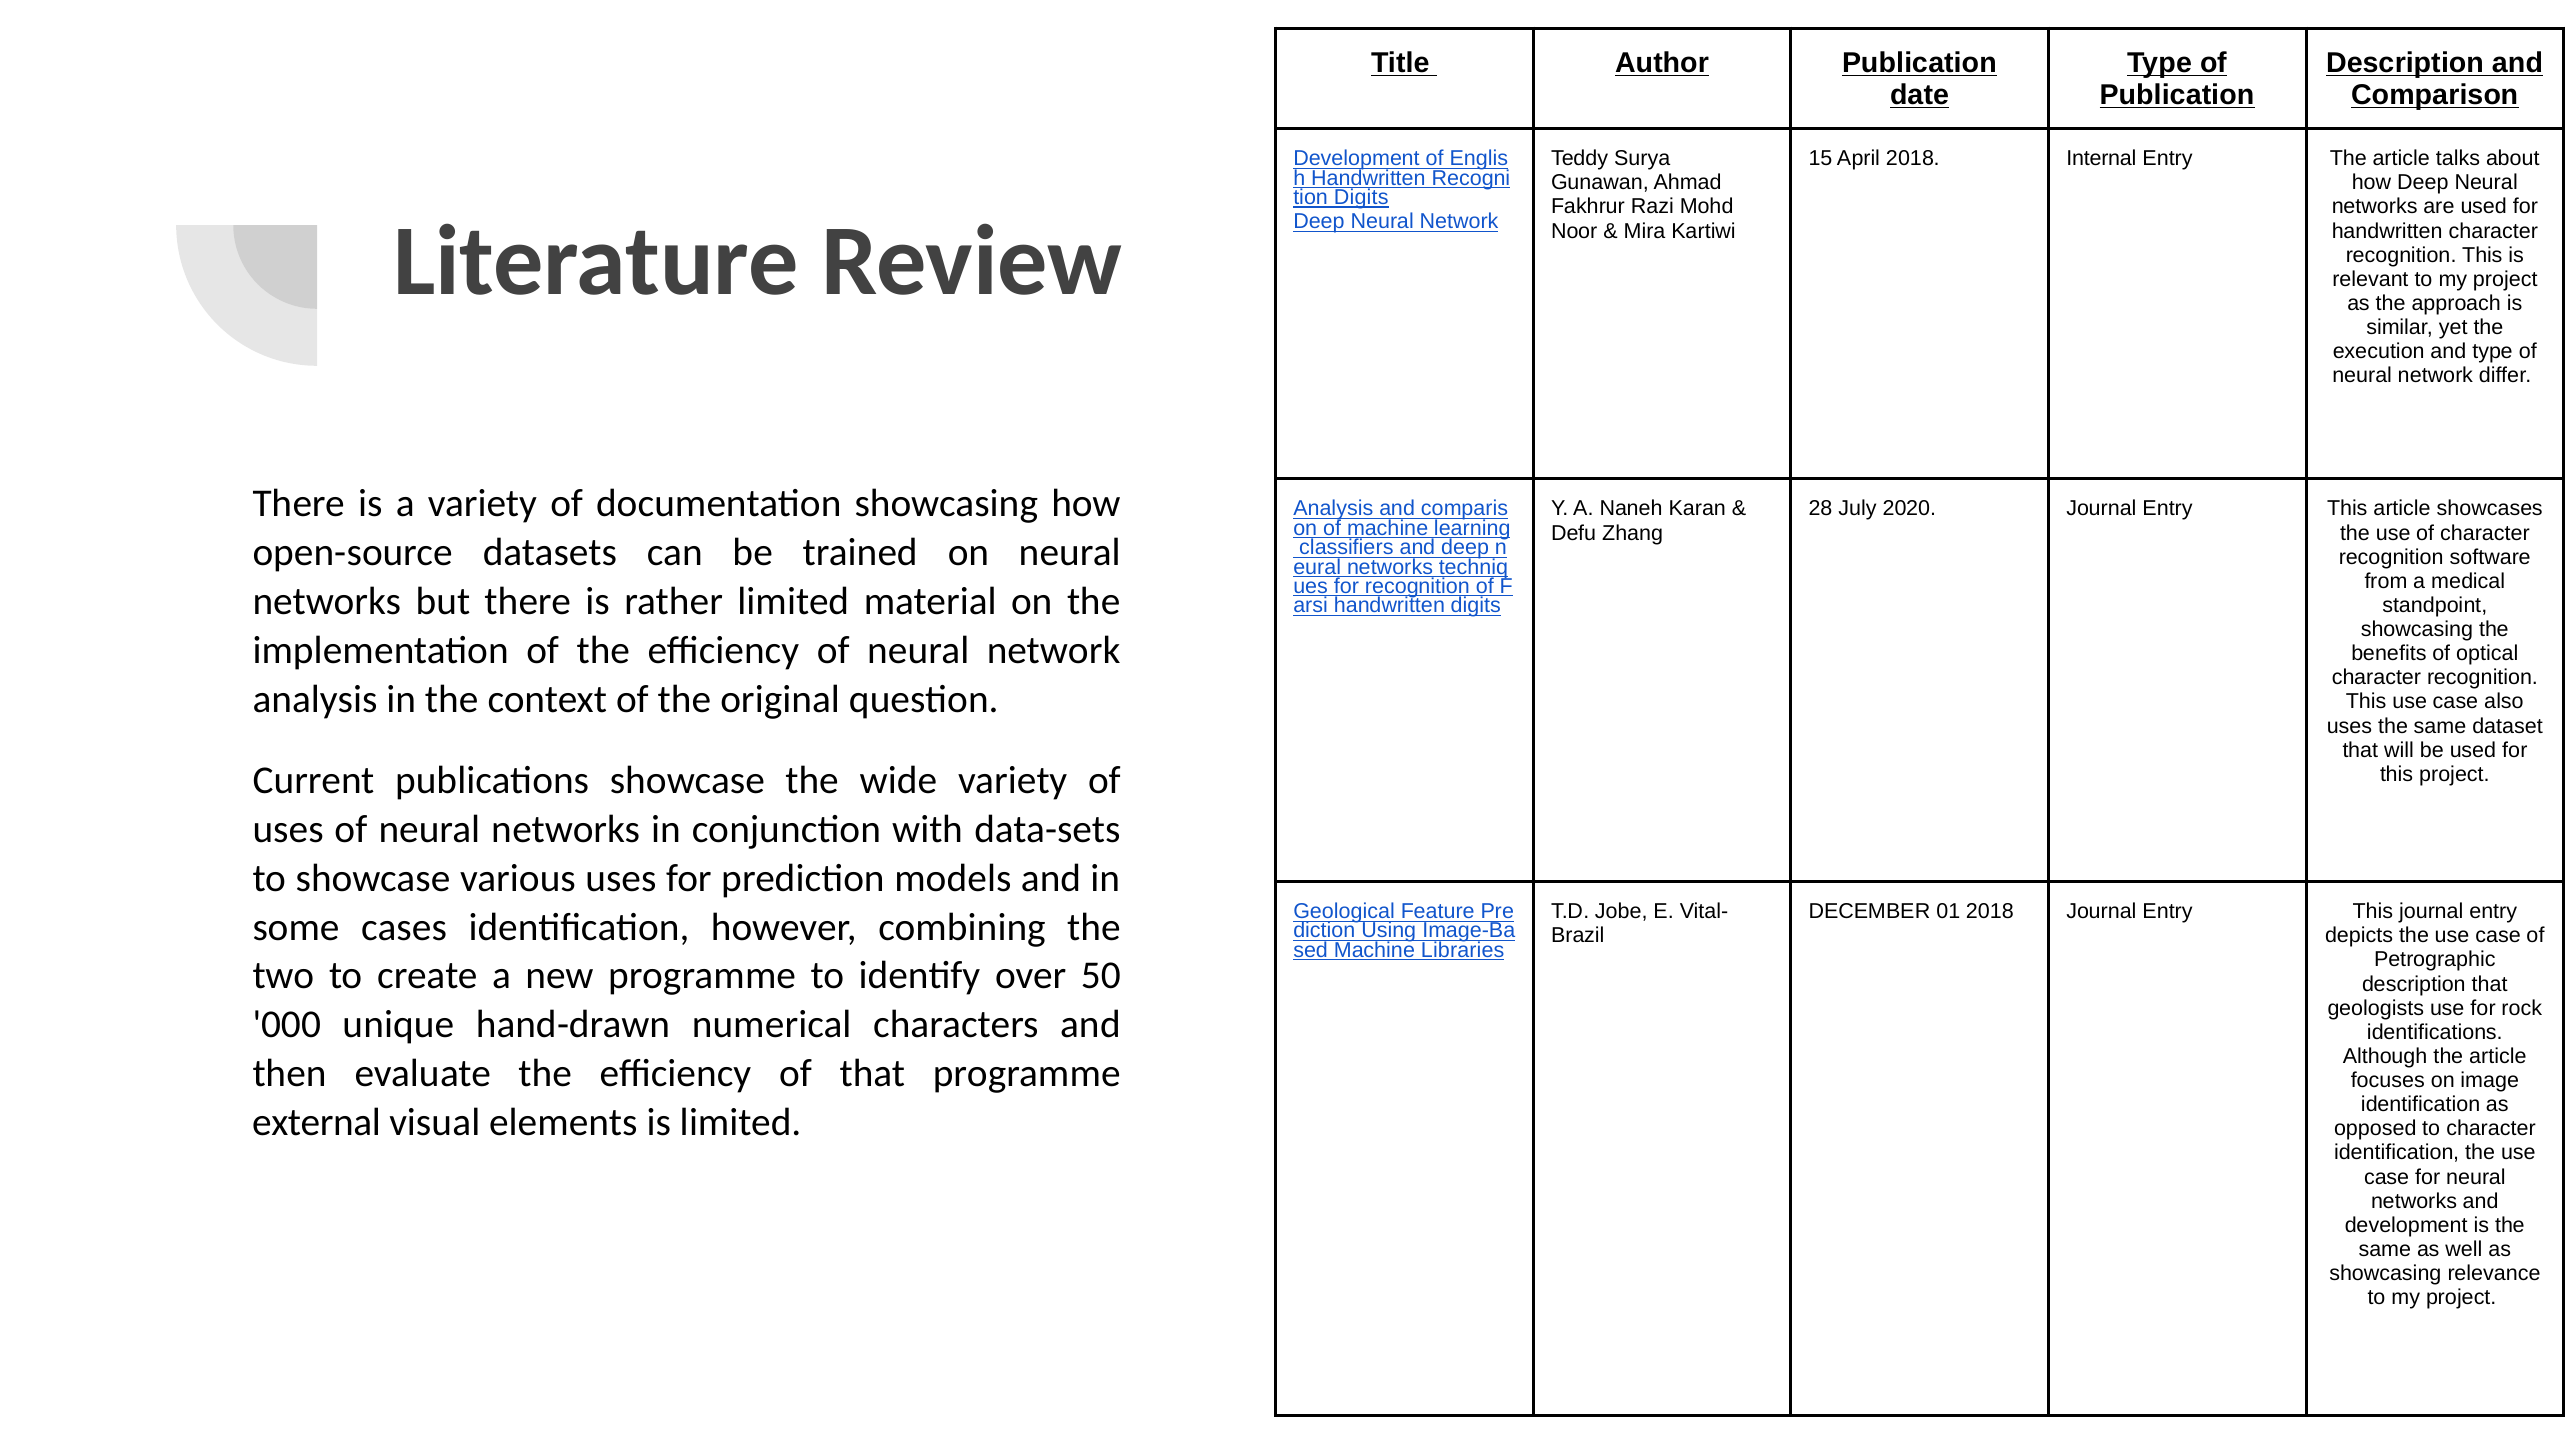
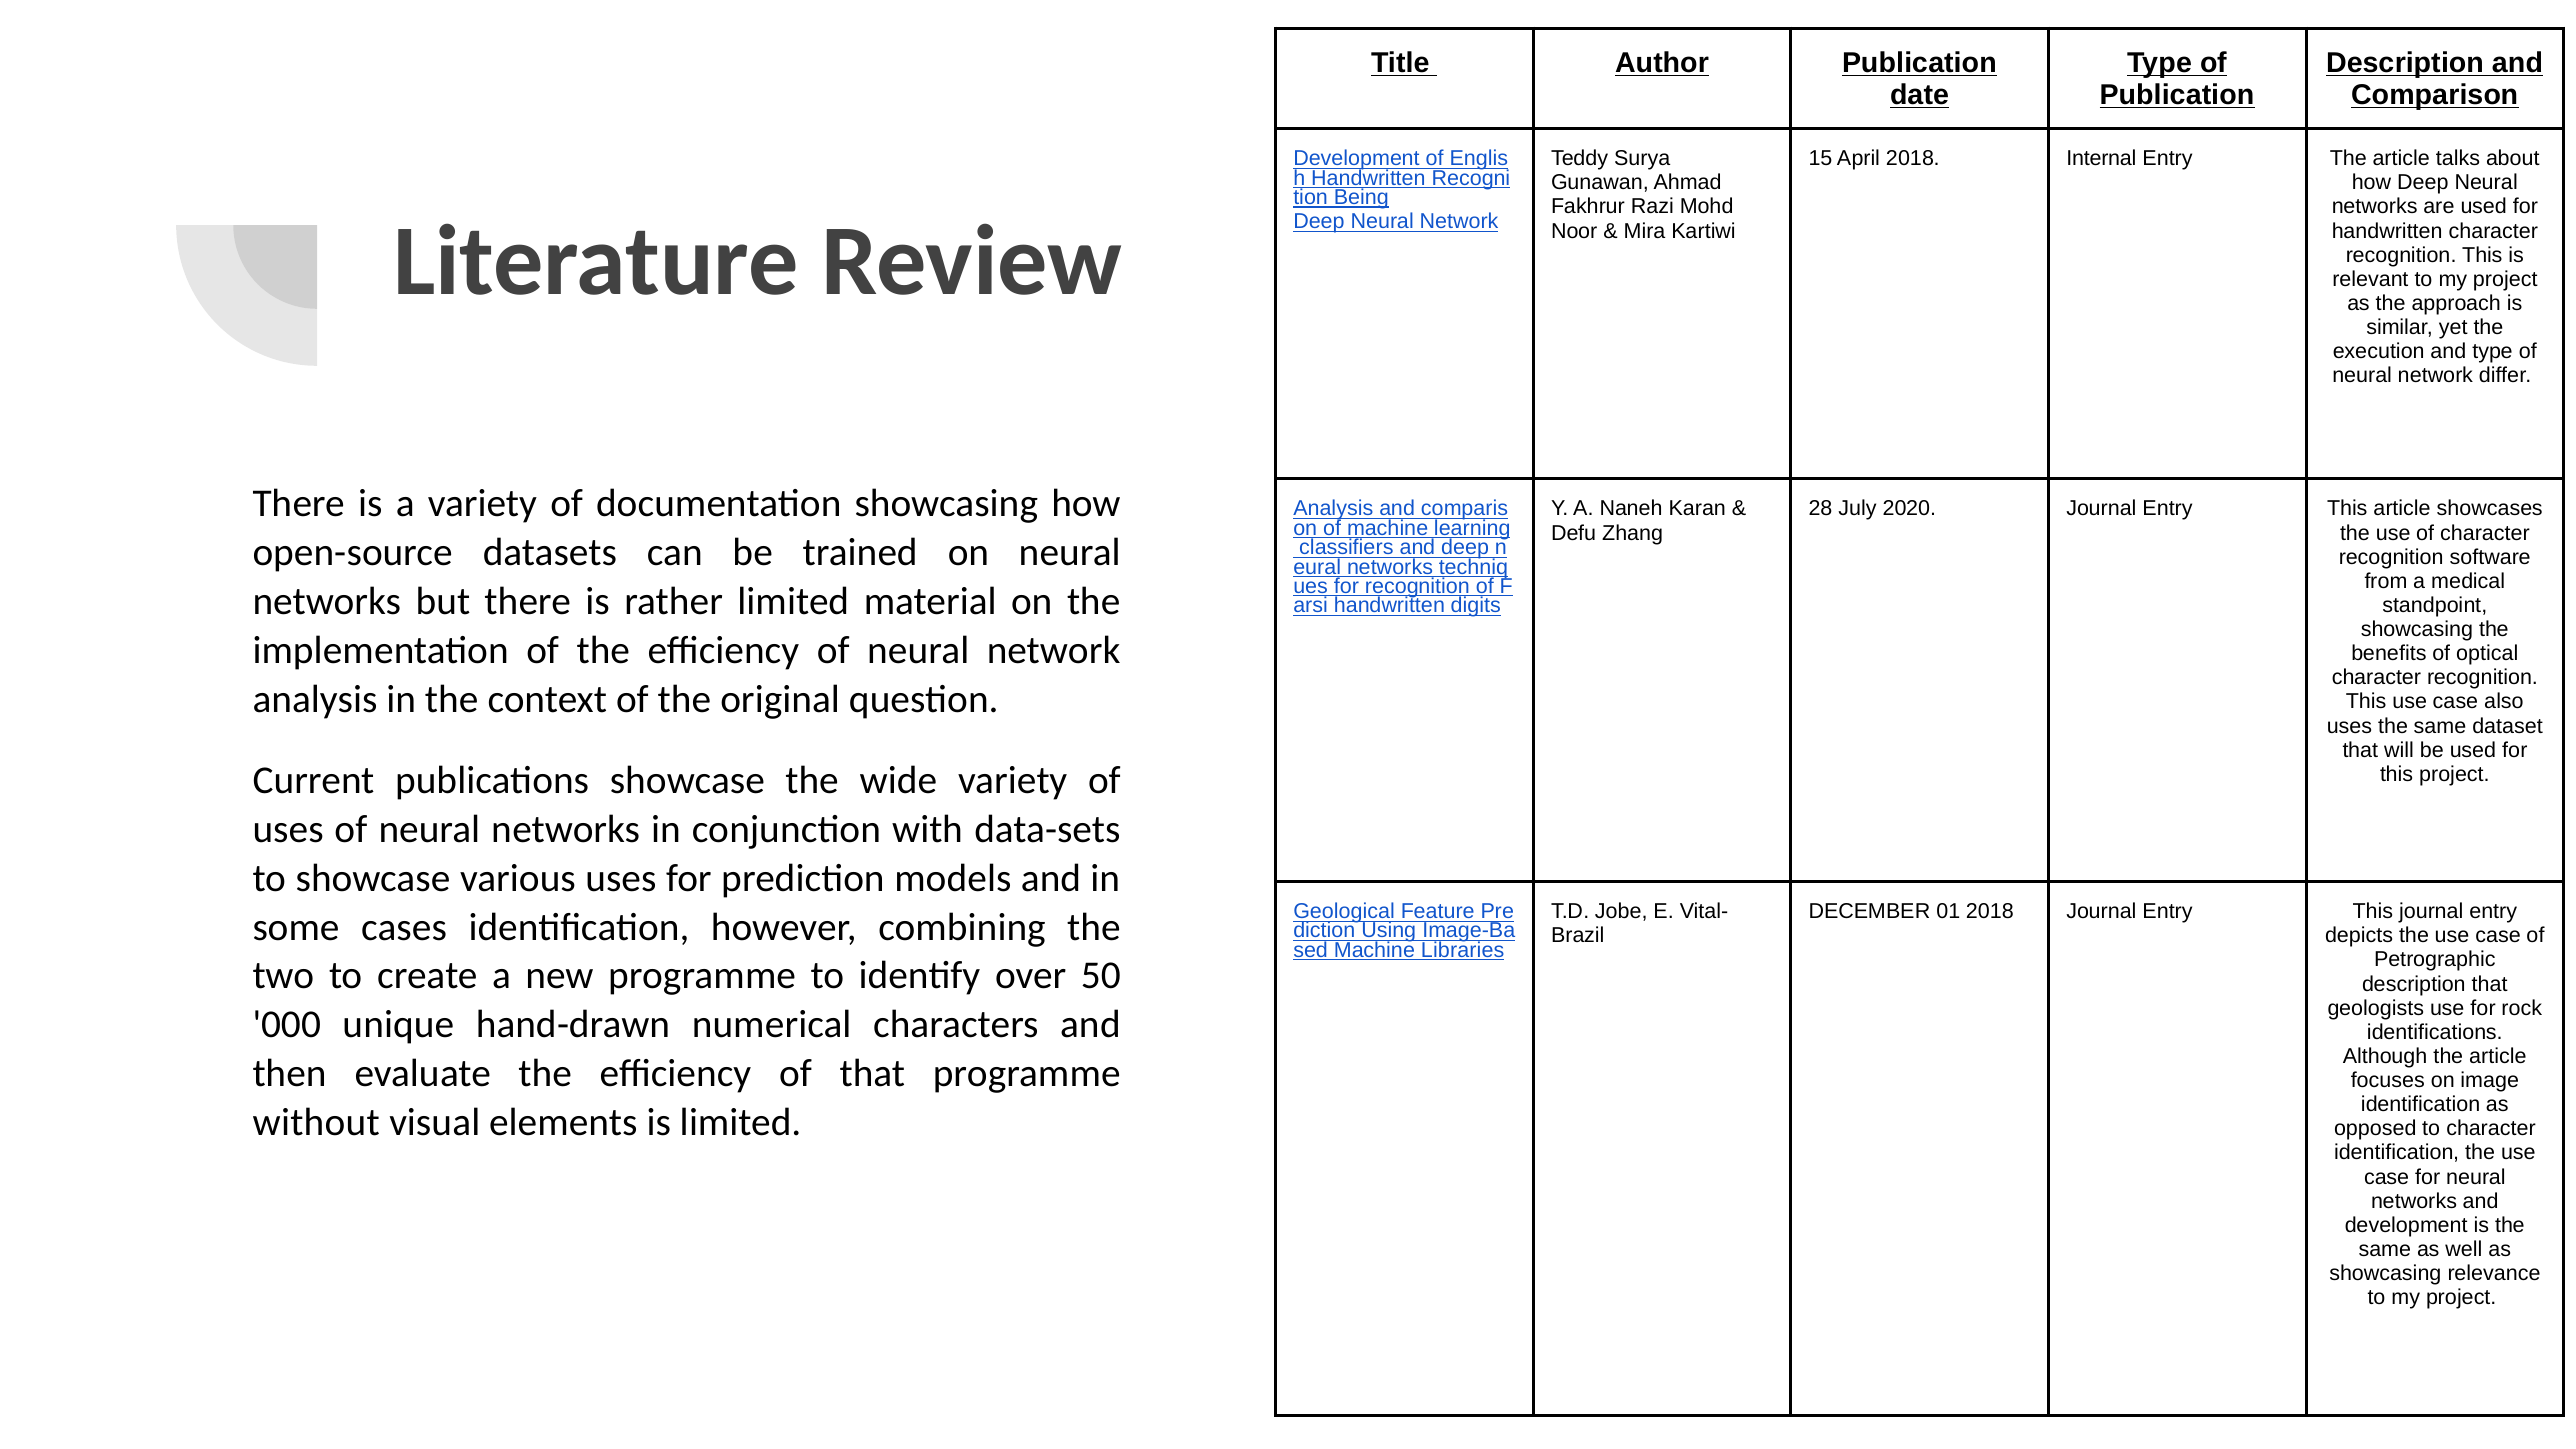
Digits: Digits -> Being (1361, 197)
external: external -> without (316, 1123)
